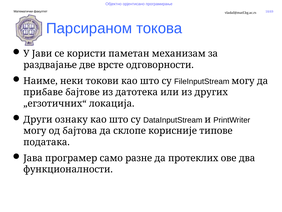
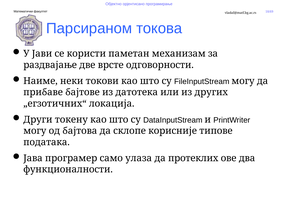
ознаку: ознаку -> токену (71, 119)
разне: разне -> улаза (139, 158)
